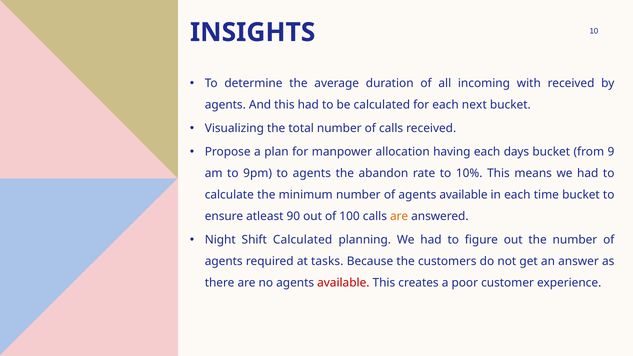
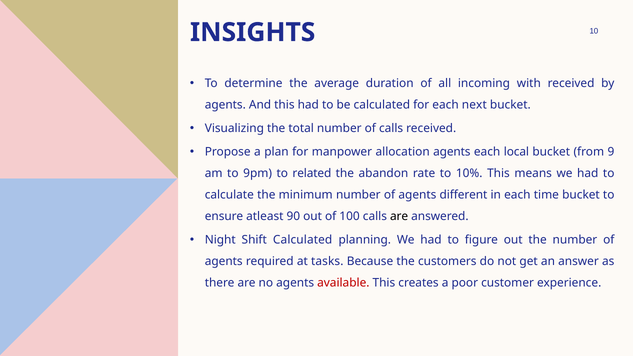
allocation having: having -> agents (452, 152)
days: days -> local (516, 152)
to agents: agents -> related (312, 173)
of agents available: available -> different (463, 195)
are colour: orange -> black (399, 216)
